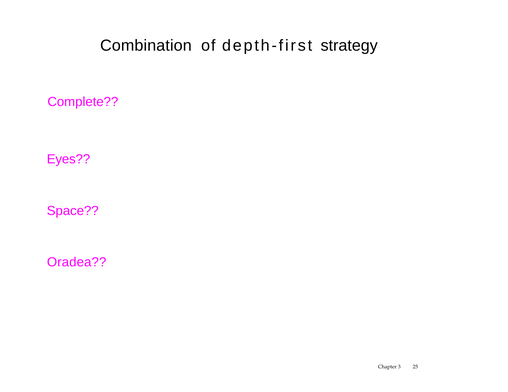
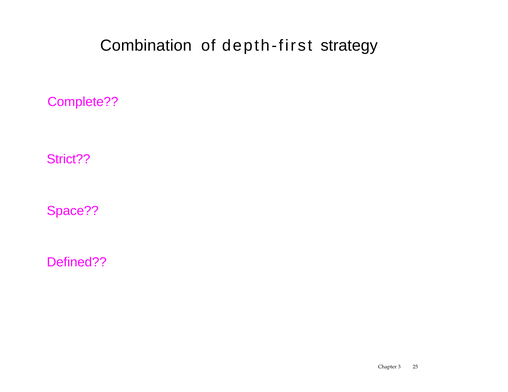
Eyes: Eyes -> Strict (68, 160)
Oradea: Oradea -> Defined (77, 262)
